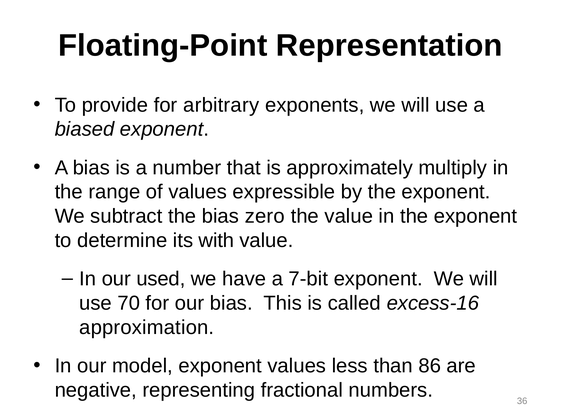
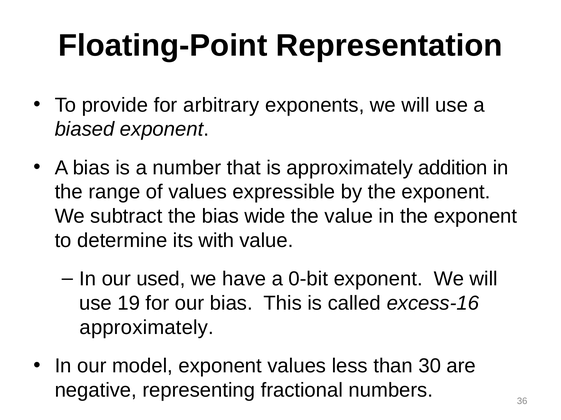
multiply: multiply -> addition (453, 168)
zero: zero -> wide (265, 217)
7-bit: 7-bit -> 0-bit (308, 279)
70: 70 -> 19 (129, 304)
approximation: approximation -> approximately (147, 328)
86: 86 -> 30 (430, 366)
